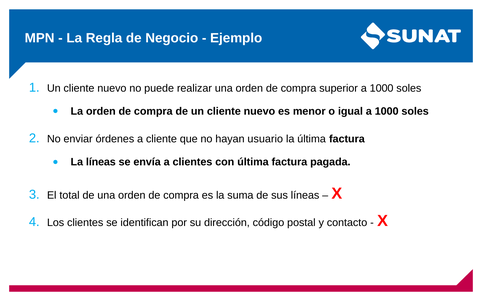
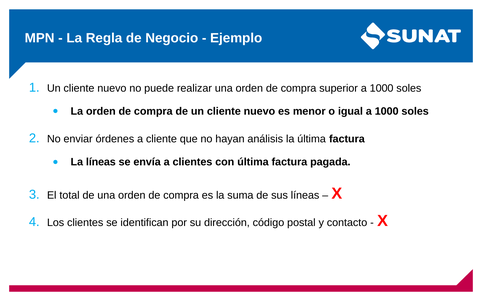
usuario: usuario -> análisis (265, 139)
